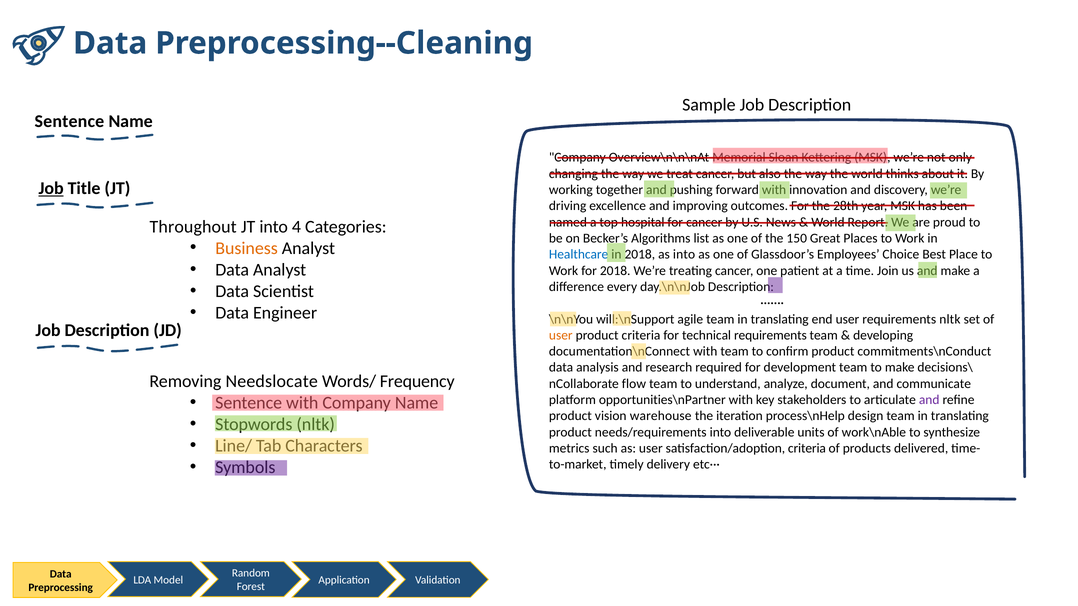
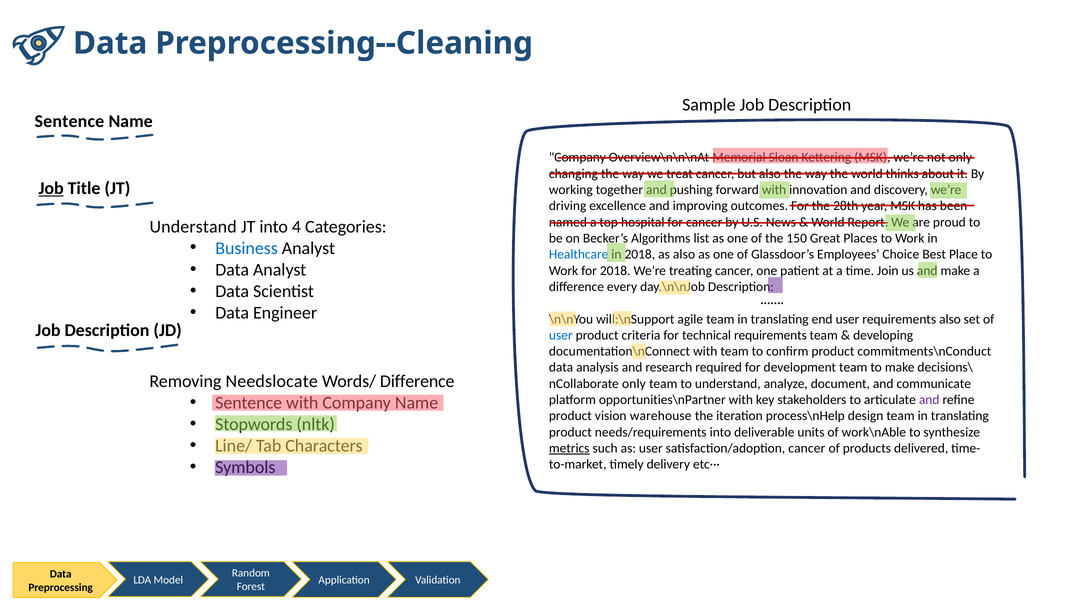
Throughout: Throughout -> Understand (193, 227)
Business colour: orange -> blue (247, 248)
as into: into -> also (684, 255)
requirements nltk: nltk -> also (950, 319)
user colour: orange -> blue (561, 335)
Words/ Frequency: Frequency -> Difference (417, 381)
flow: flow -> only (634, 384)
metrics underline: none -> present (569, 449)
satisfaction/adoption criteria: criteria -> cancer (807, 449)
